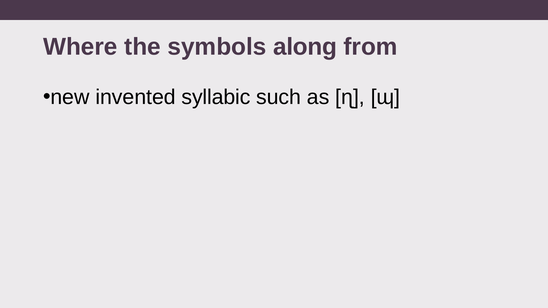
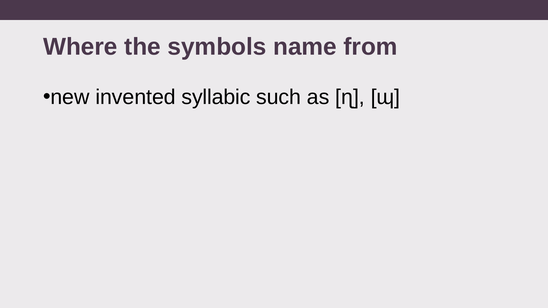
along: along -> name (305, 47)
